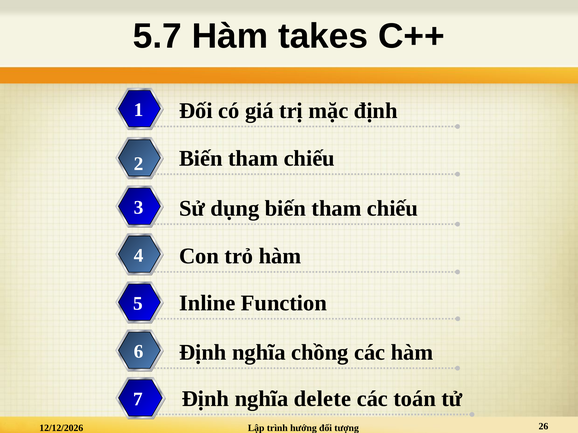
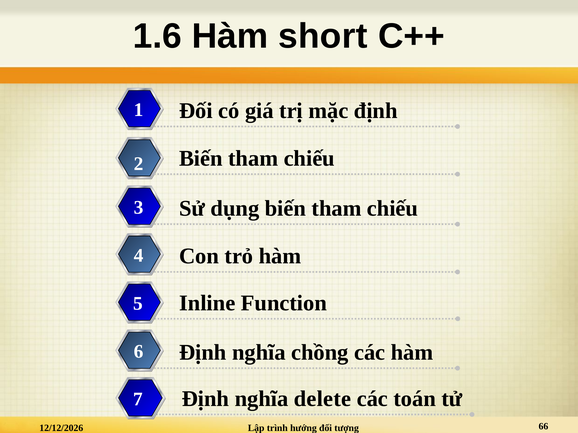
5.7: 5.7 -> 1.6 (157, 36)
takes: takes -> short (323, 36)
26: 26 -> 66 (543, 427)
